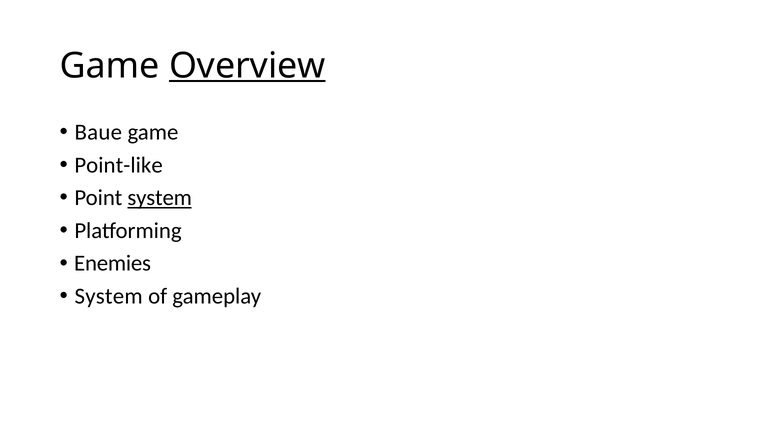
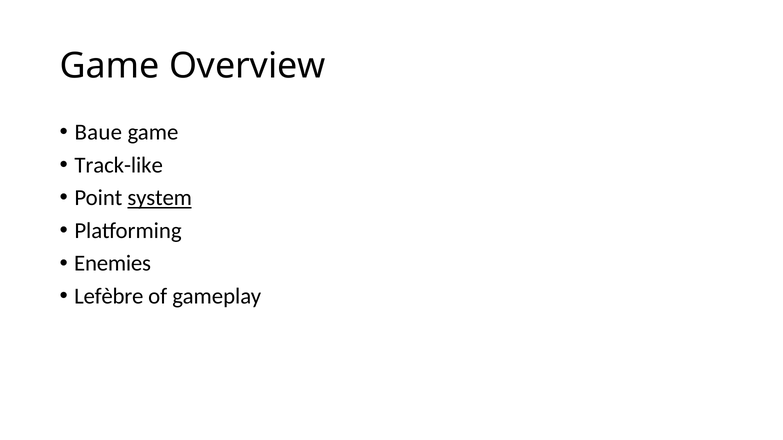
Overview underline: present -> none (247, 66)
Point-like: Point-like -> Track-like (119, 165)
System: System -> Lefèbre (109, 297)
